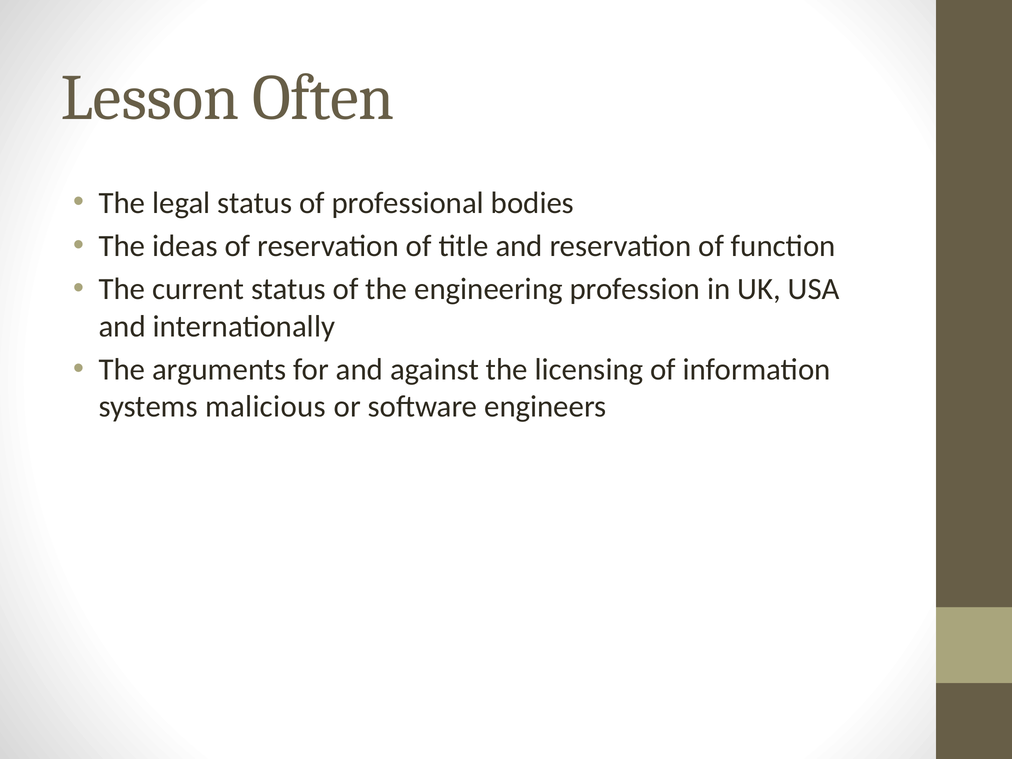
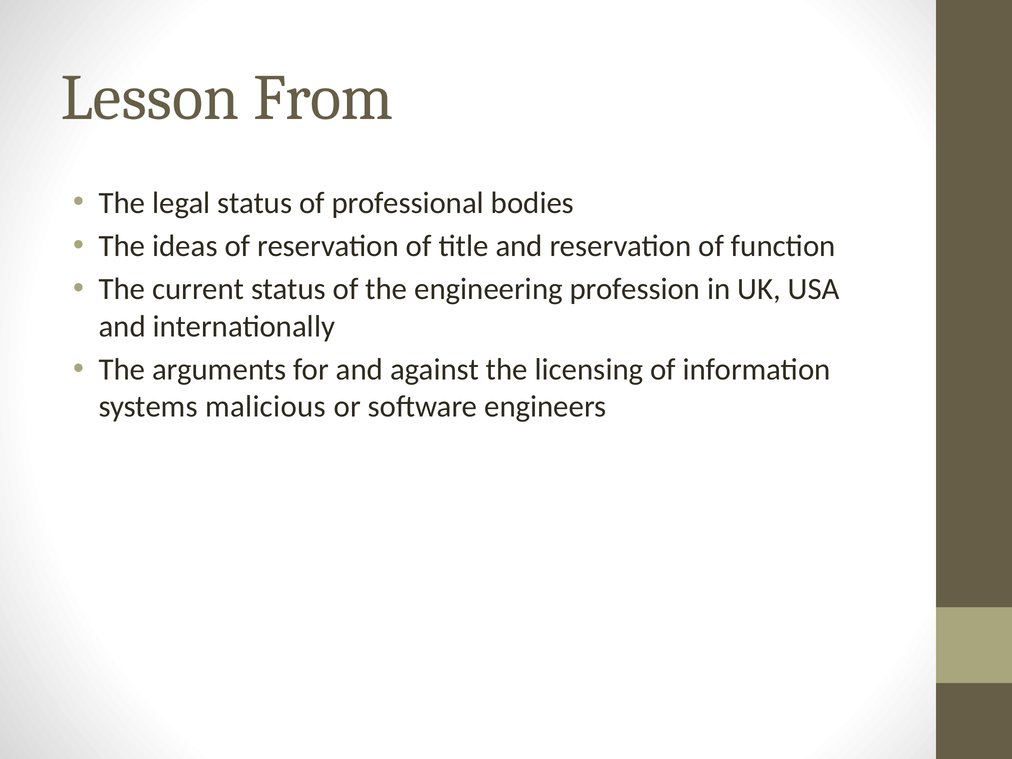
Often: Often -> From (323, 98)
